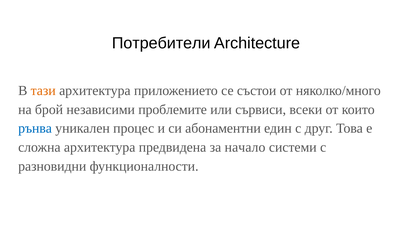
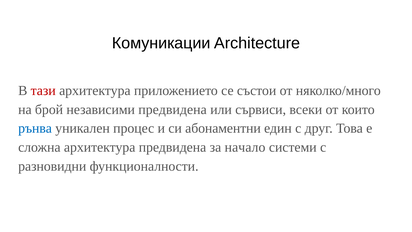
Потребители: Потребители -> Комуникации (161, 43)
тази colour: orange -> red (43, 90)
независими проблемите: проблемите -> предвидена (173, 109)
